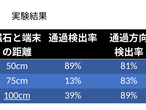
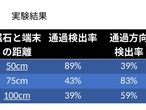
50cm underline: none -> present (17, 66)
89% 81%: 81% -> 39% (129, 66)
13%: 13% -> 43% (73, 80)
39% 89%: 89% -> 59% (129, 95)
